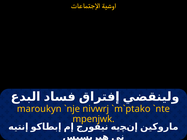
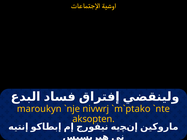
mpenjwk: mpenjwk -> aksopten (94, 119)
